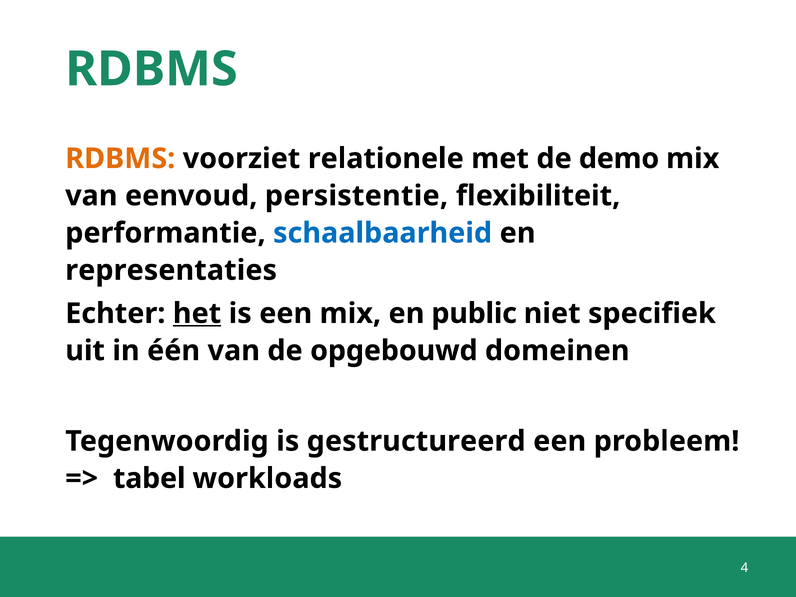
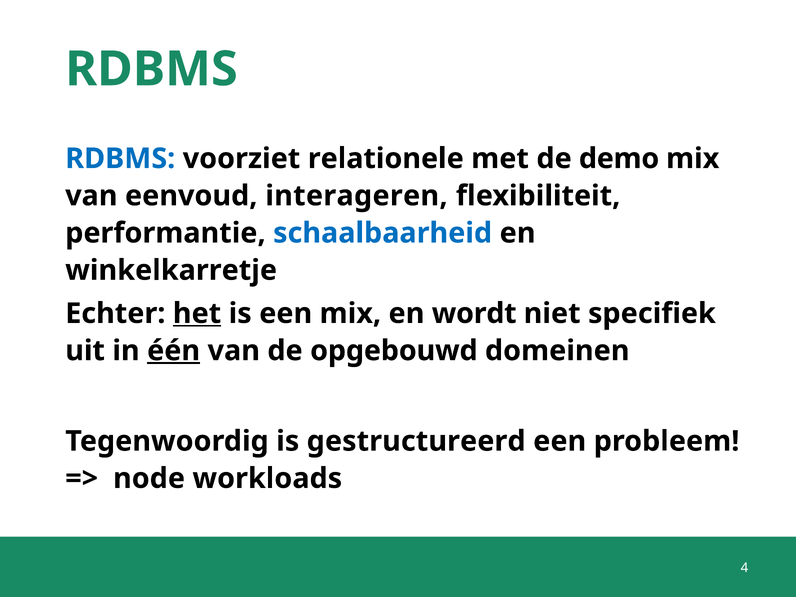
RDBMS colour: orange -> blue (120, 159)
persistentie: persistentie -> interageren (356, 196)
representaties: representaties -> winkelkarretje (171, 270)
public: public -> wordt (474, 313)
één underline: none -> present (174, 351)
tabel: tabel -> node (149, 478)
